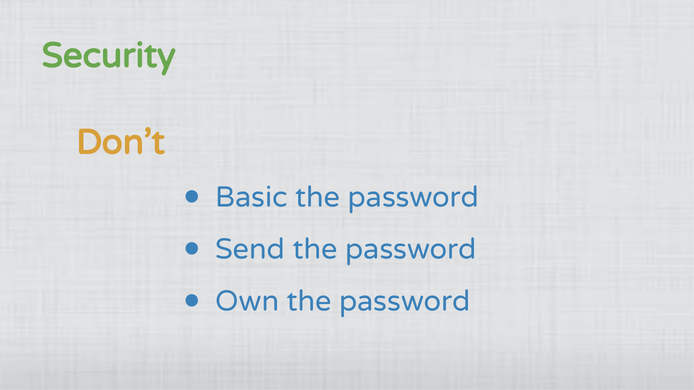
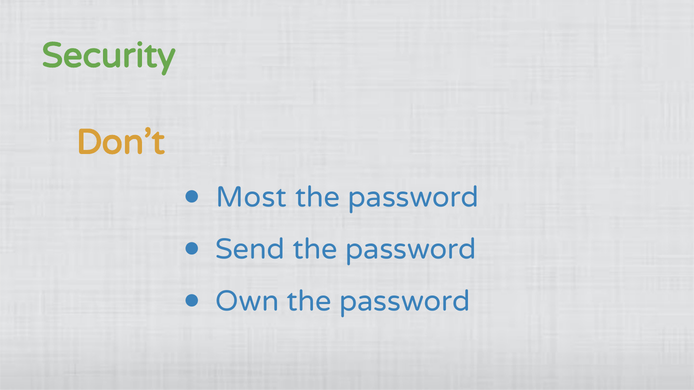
Basic: Basic -> Most (251, 197)
